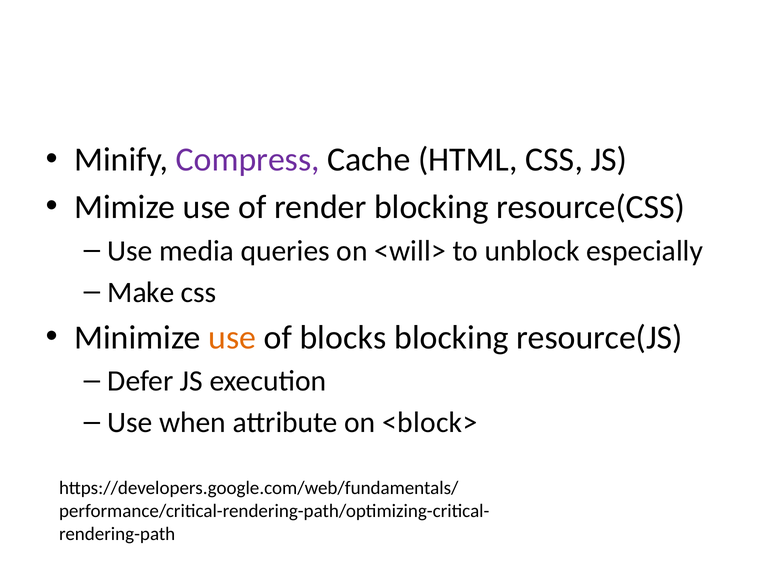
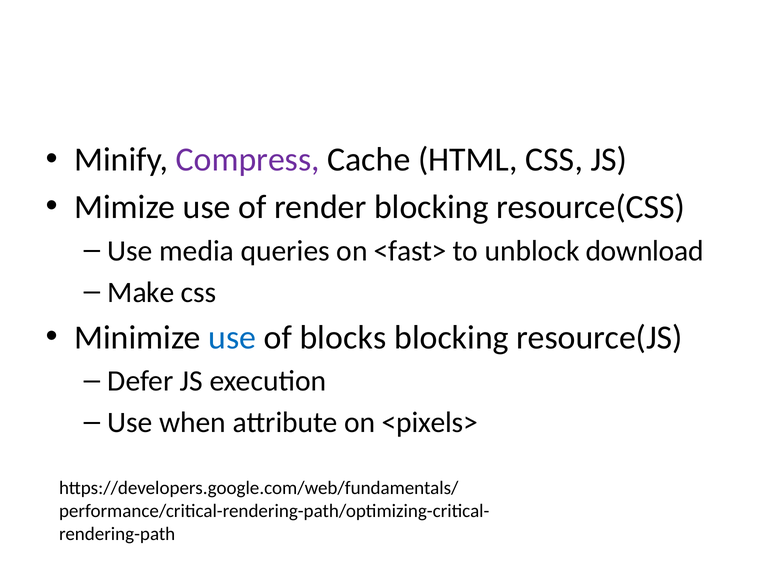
<will>: <will> -> <fast> (410, 251)
especially: especially -> download (645, 251)
use colour: orange -> blue (232, 337)
<block>: <block> -> <pixels> (430, 422)
